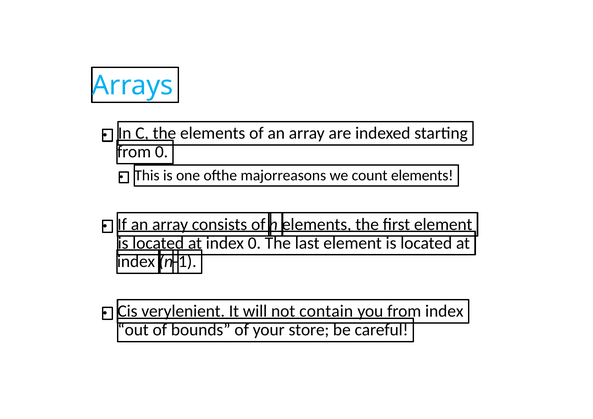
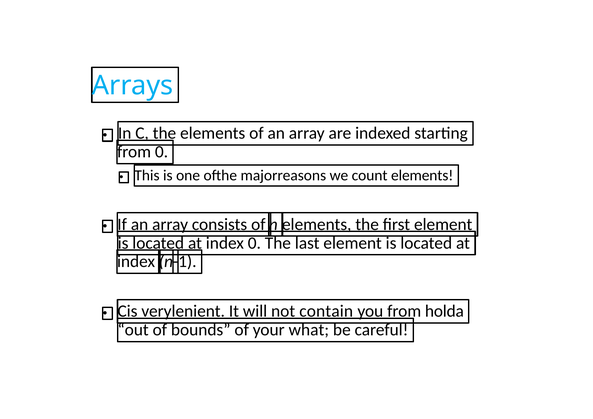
from index: index -> holda (444, 311)
store: store -> what (309, 330)
